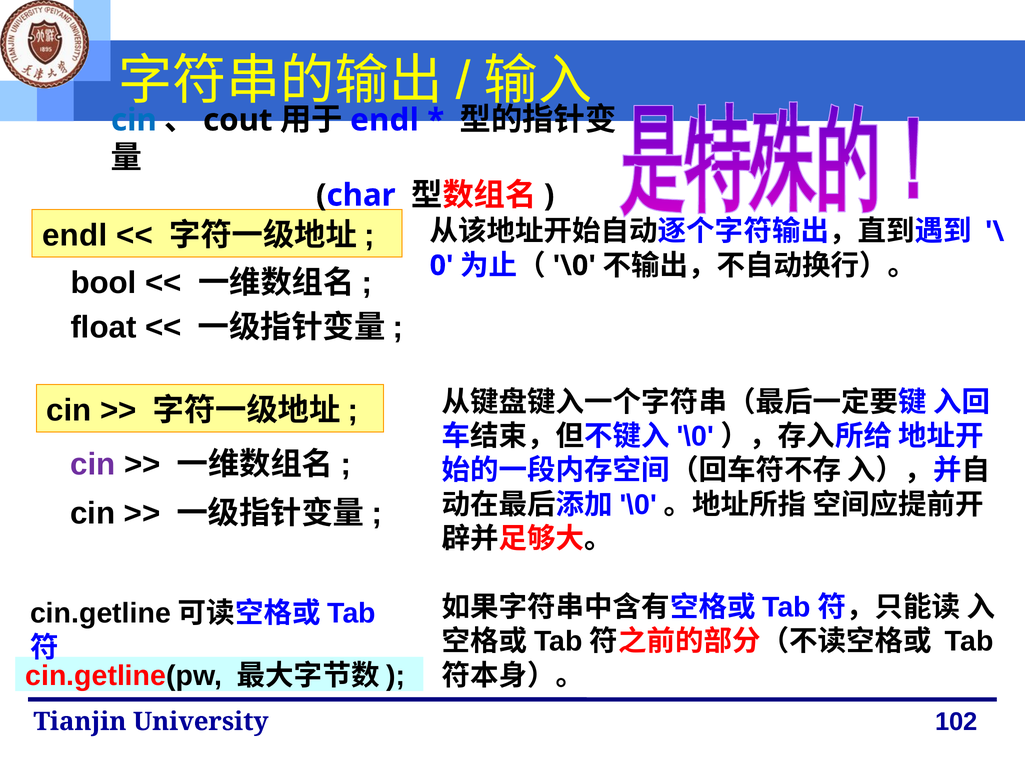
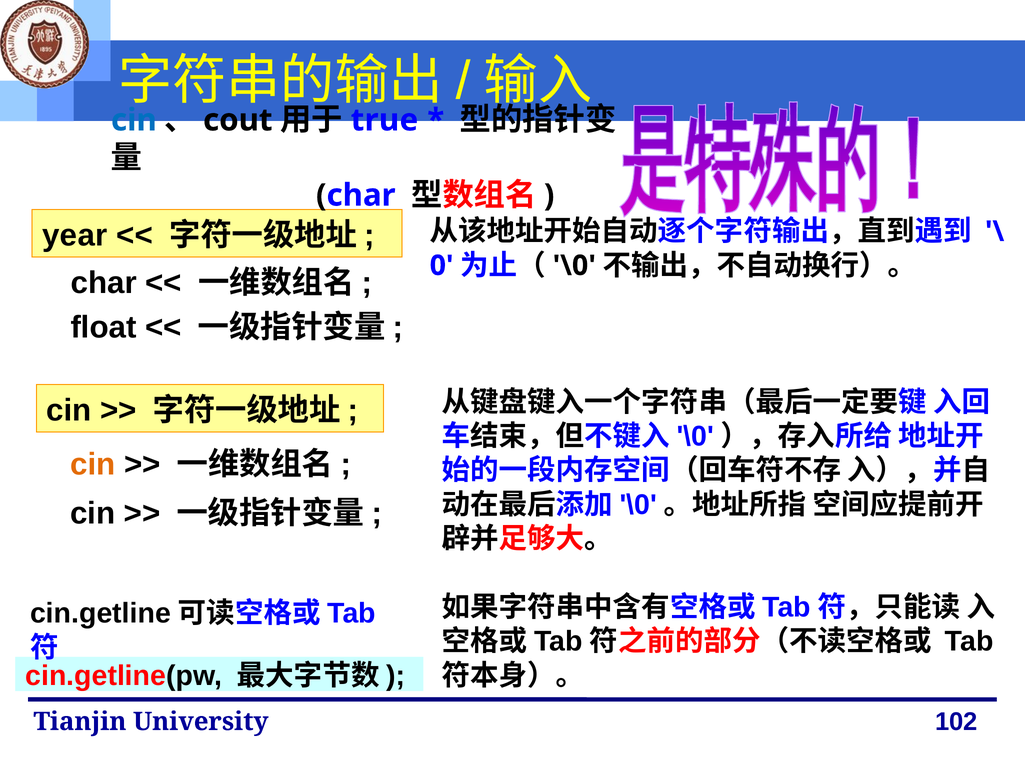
endl: endl -> true (384, 120)
endl: endl -> year (75, 235)
bool: bool -> char (104, 283)
cin colour: purple -> orange (93, 464)
